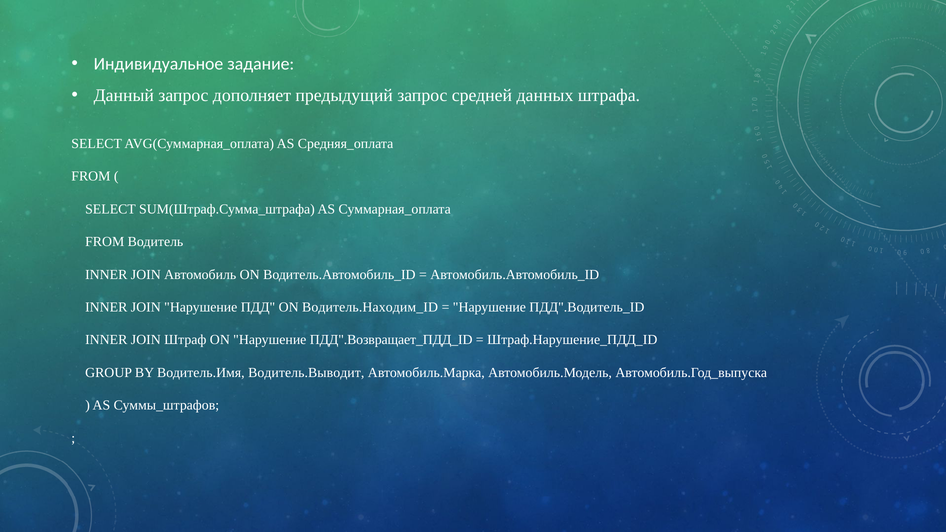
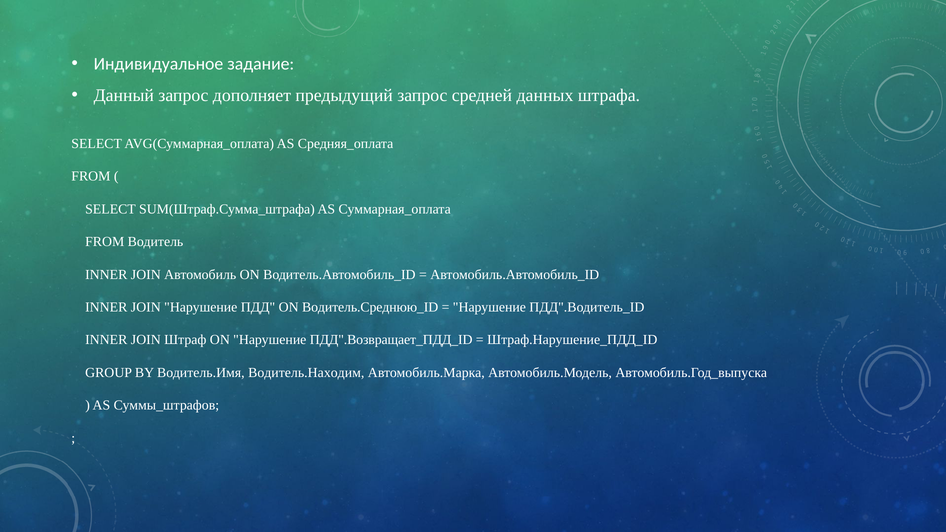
Водитель.Находим_ID: Водитель.Находим_ID -> Водитель.Среднюю_ID (370, 307)
Водитель.Выводит: Водитель.Выводит -> Водитель.Находим (306, 373)
